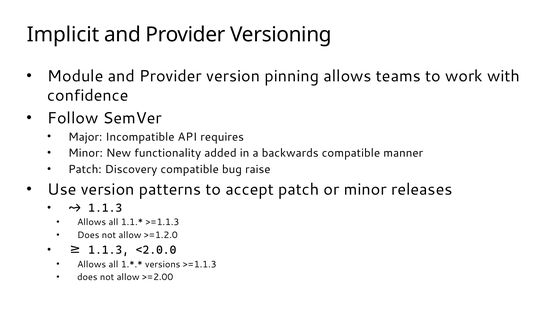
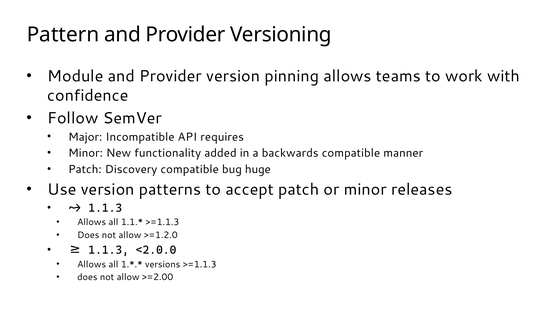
Implicit: Implicit -> Pattern (63, 35)
raise: raise -> huge (258, 169)
